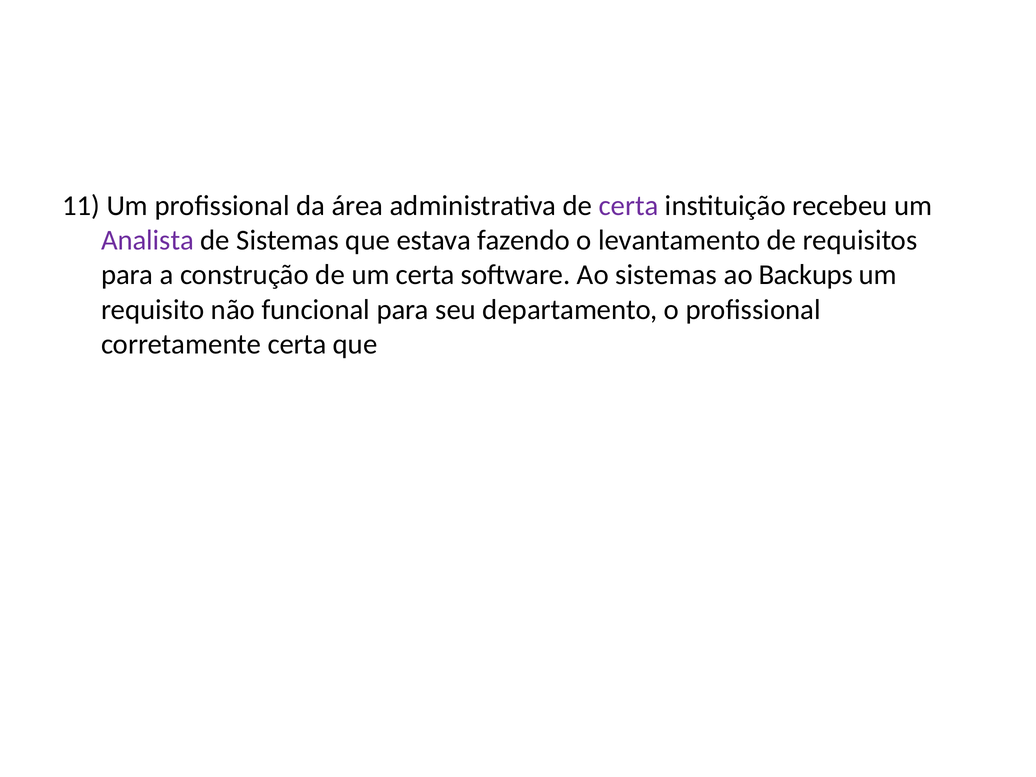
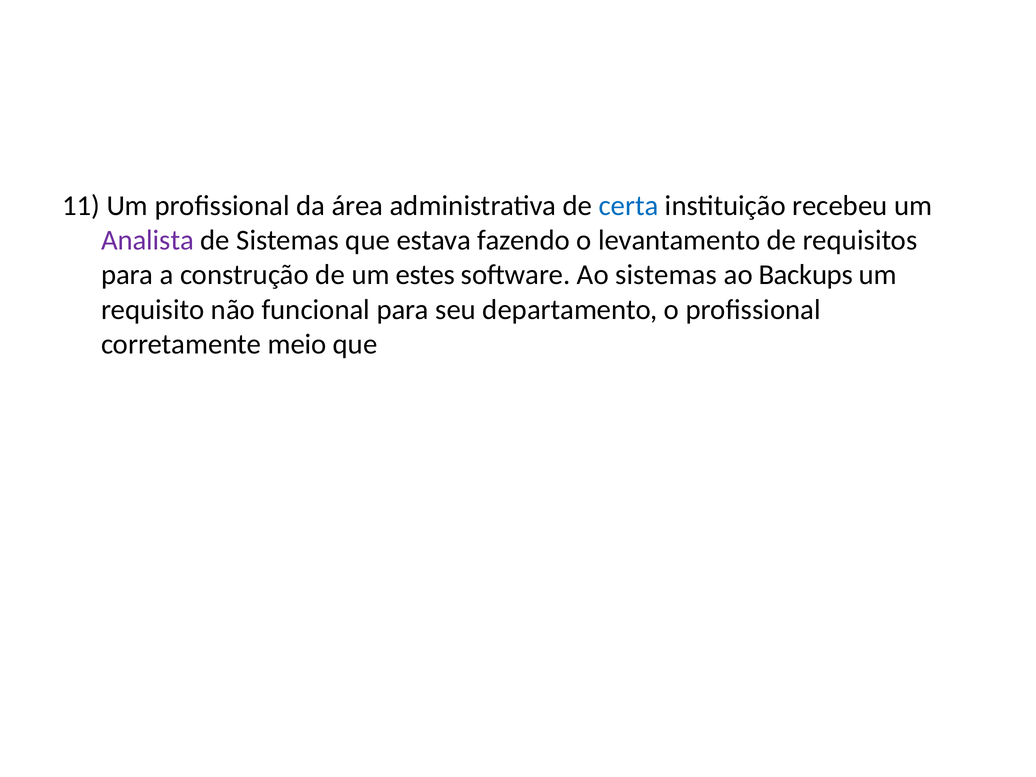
certa colour: purple -> blue (629, 206)
um certa: certa -> estes (425, 275)
corretamente certa: certa -> meio (297, 344)
